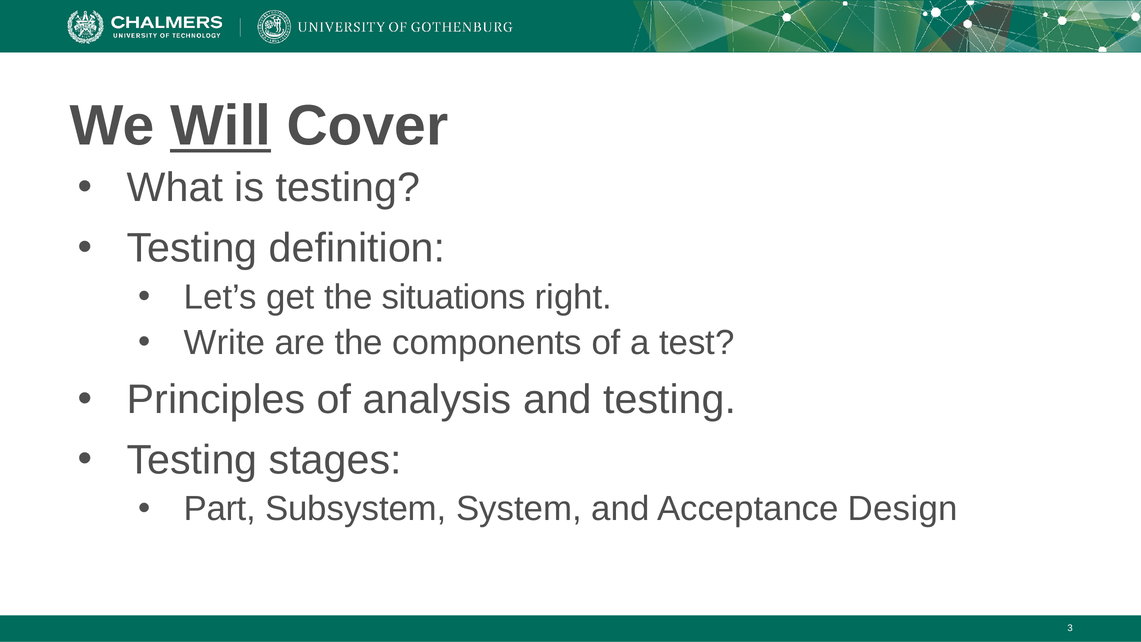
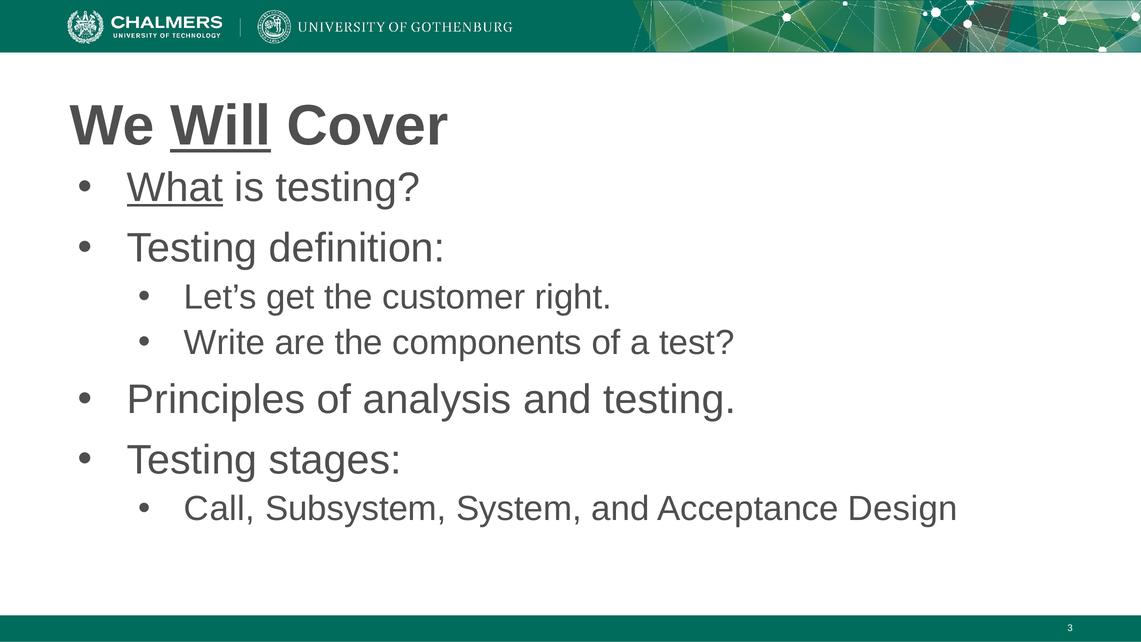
What underline: none -> present (175, 188)
situations: situations -> customer (454, 297)
Part: Part -> Call (220, 509)
